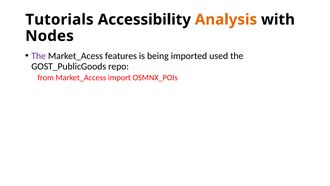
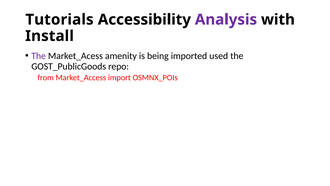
Analysis colour: orange -> purple (226, 20)
Nodes: Nodes -> Install (50, 36)
features: features -> amenity (121, 56)
